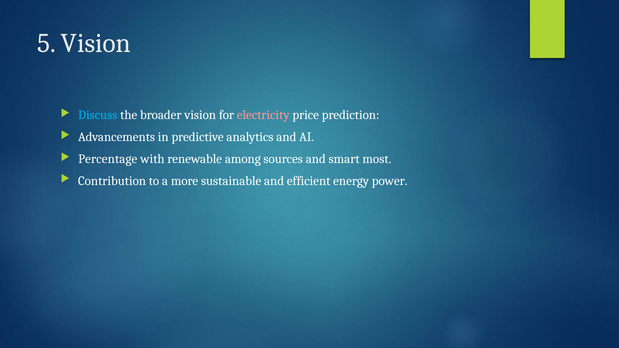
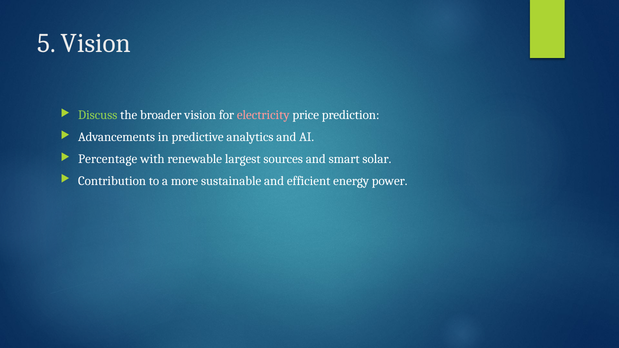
Discuss colour: light blue -> light green (98, 115)
among: among -> largest (243, 159)
most: most -> solar (377, 159)
